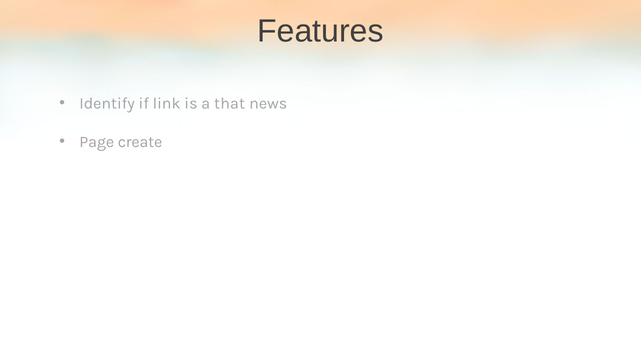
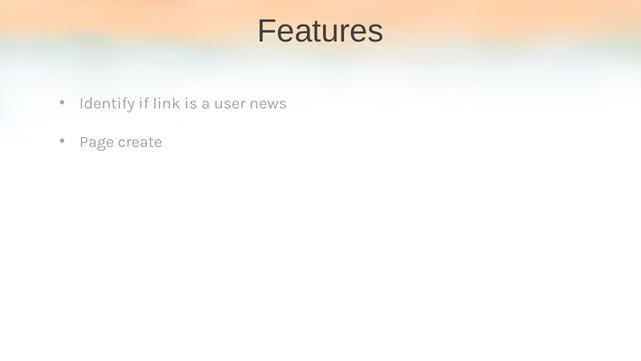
that: that -> user (230, 103)
